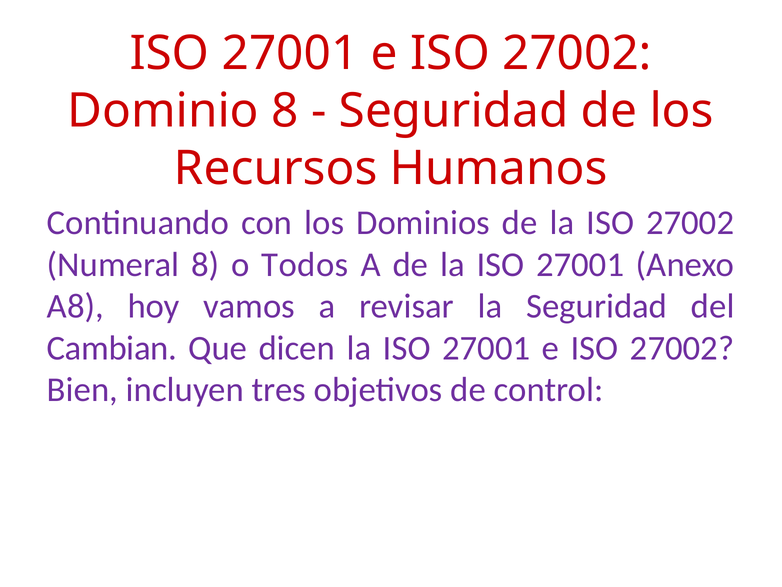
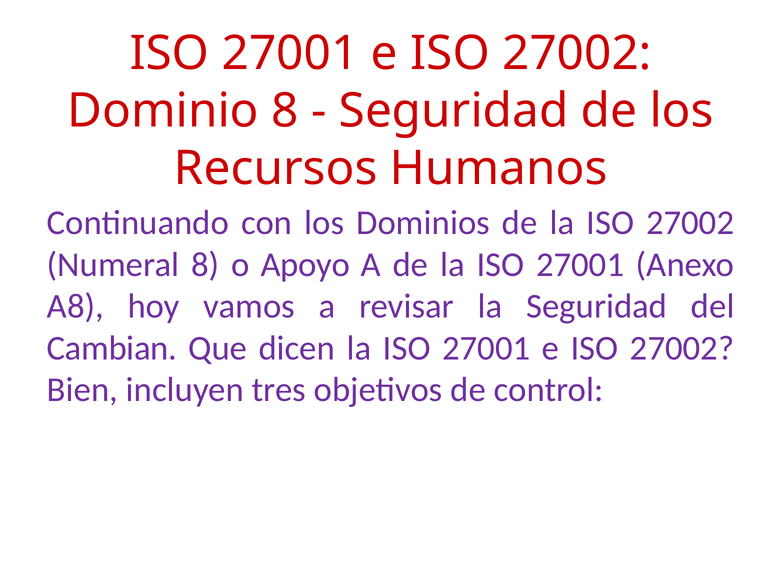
Todos: Todos -> Apoyo (305, 264)
